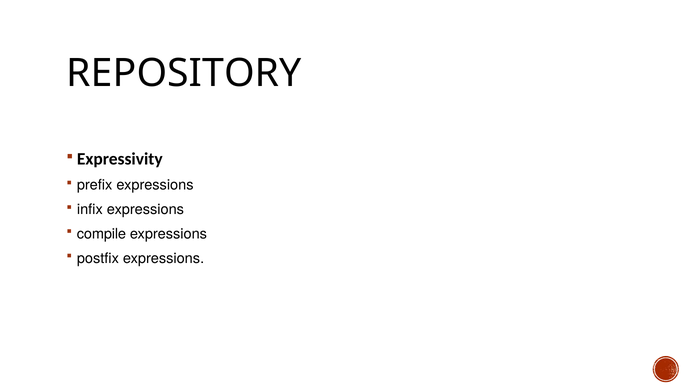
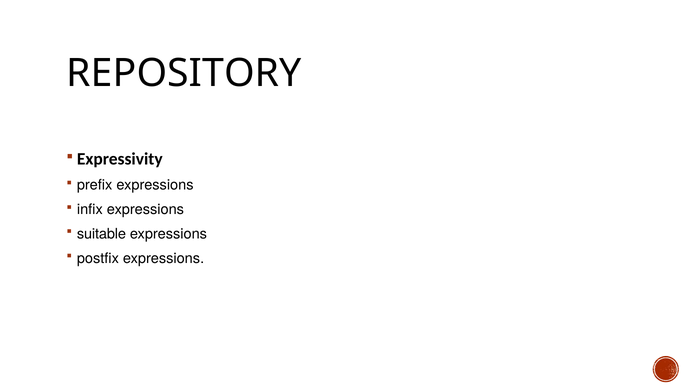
compile: compile -> suitable (101, 234)
